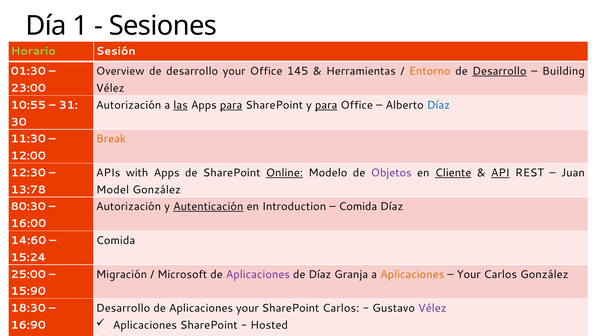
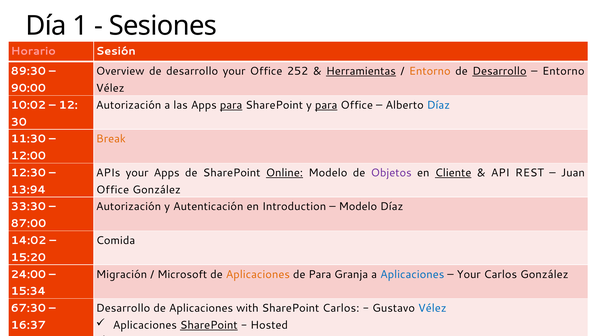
Horario colour: light green -> pink (33, 51)
01:30: 01:30 -> 89:30 (28, 71)
145: 145 -> 252 (298, 71)
Herramientas underline: none -> present (361, 71)
Building: Building -> Entorno (563, 71)
23:00: 23:00 -> 90:00 (28, 88)
10:55: 10:55 -> 10:02 (28, 105)
31: 31 -> 12 (68, 105)
las underline: present -> none (181, 105)
APIs with: with -> your (137, 173)
API underline: present -> none (500, 173)
13:78: 13:78 -> 13:94 (28, 190)
Model: Model -> Office (113, 190)
80:30: 80:30 -> 33:30 (28, 207)
Autenticación underline: present -> none (208, 207)
Comida: Comida -> Modelo (358, 207)
16:00: 16:00 -> 87:00 (29, 223)
14:60: 14:60 -> 14:02 (29, 240)
15:24: 15:24 -> 15:20 (28, 257)
25:00: 25:00 -> 24:00 (28, 274)
Aplicaciones colour: purple -> orange (258, 274)
de Díaz: Díaz -> Para (320, 274)
Aplicaciones colour: orange -> blue (412, 274)
15:90: 15:90 -> 15:34 (28, 291)
18:30: 18:30 -> 67:30 (28, 308)
Aplicaciones your: your -> with (247, 308)
Vélez colour: purple -> blue (432, 308)
SharePoint underline: none -> present (209, 325)
16:90: 16:90 -> 16:37 (28, 325)
